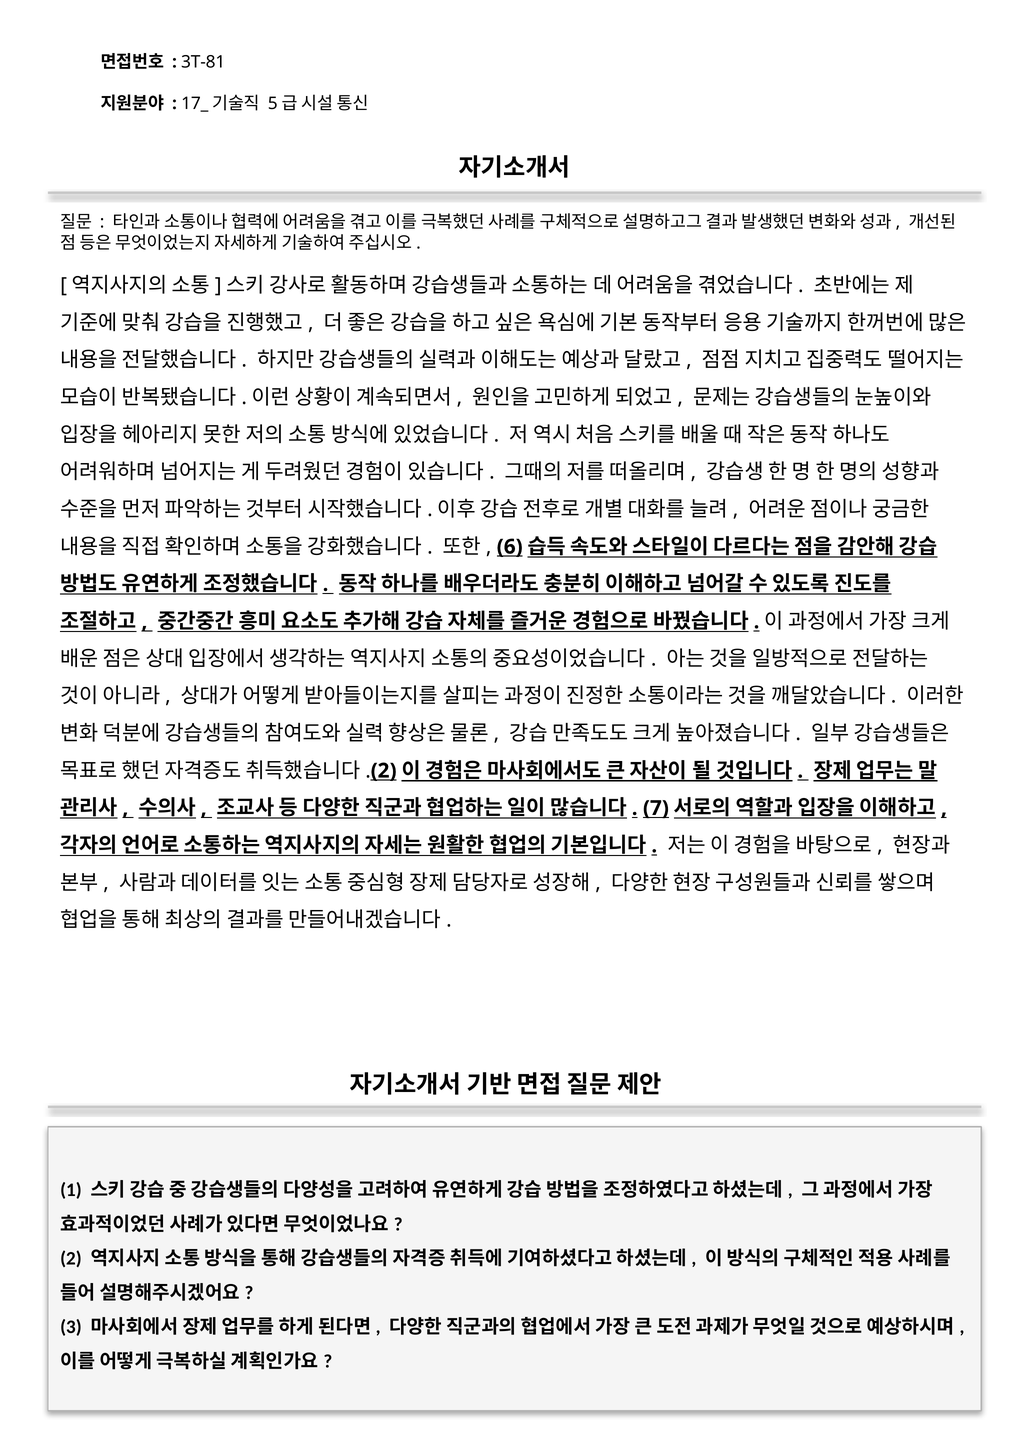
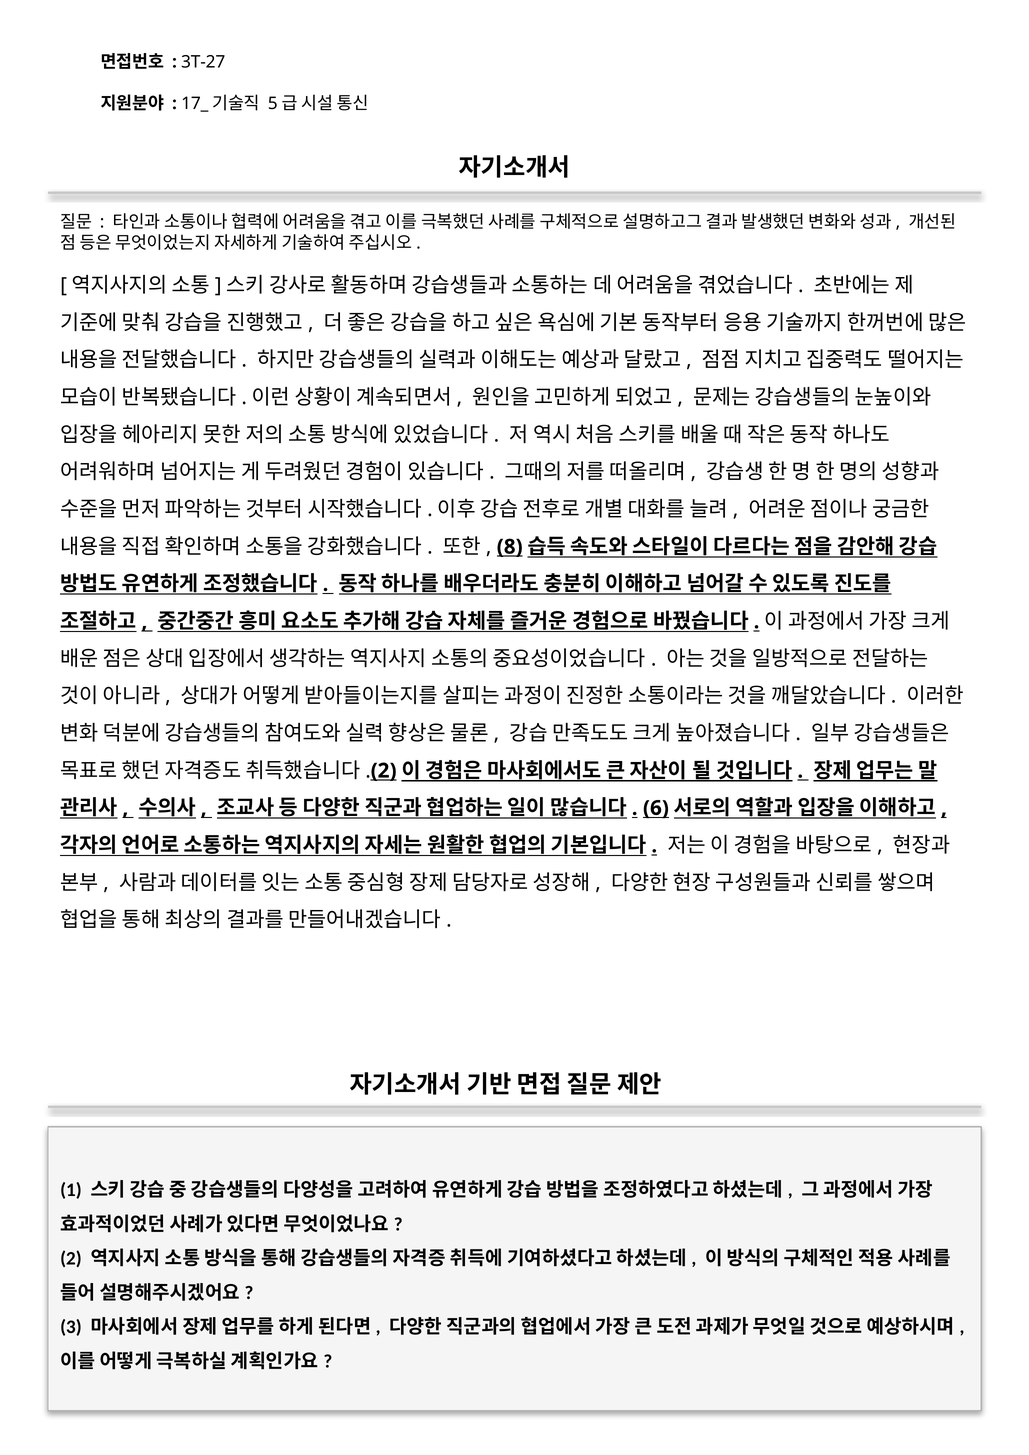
3T-81: 3T-81 -> 3T-27 (203, 62)
6: 6 -> 8 (510, 547)
7: 7 -> 6 (656, 808)
